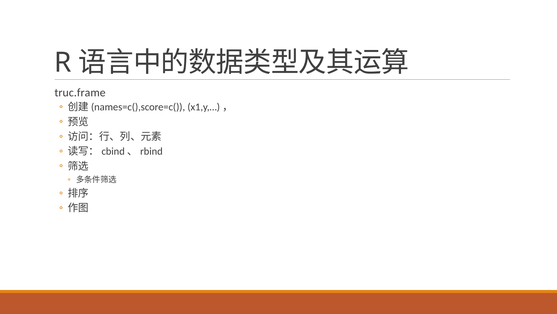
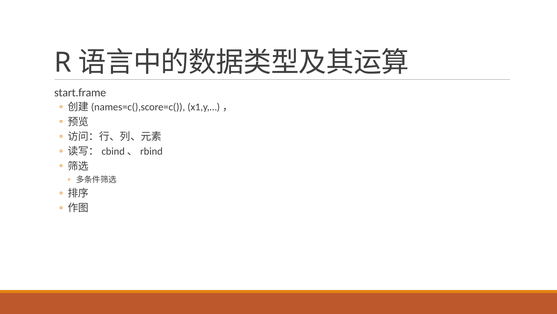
truc.frame: truc.frame -> start.frame (80, 93)
